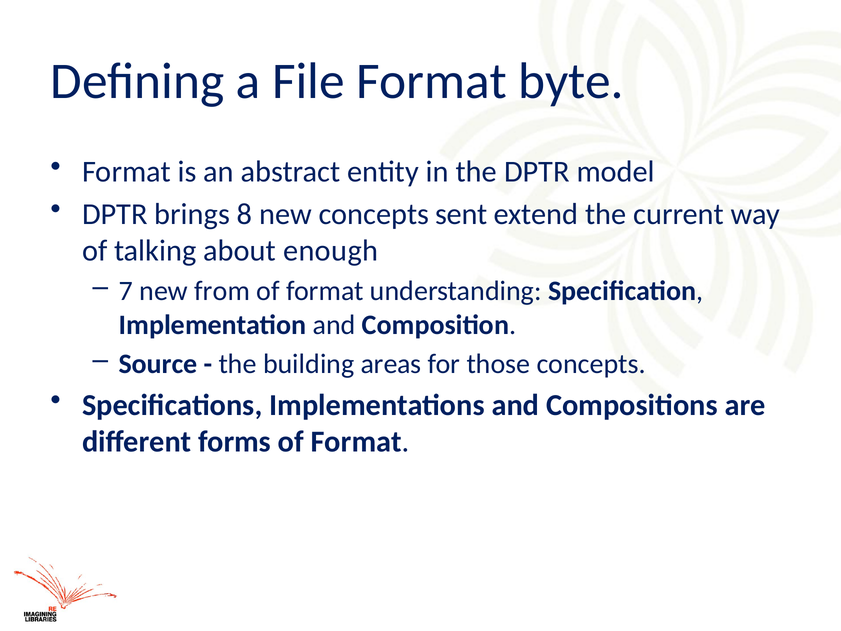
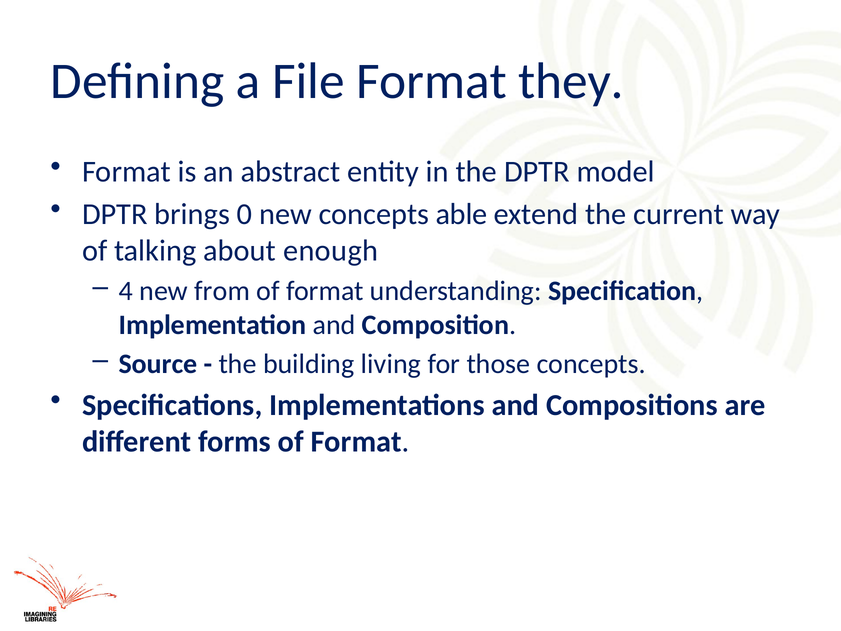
byte: byte -> they (571, 81)
8: 8 -> 0 (244, 214)
sent: sent -> able (461, 214)
7: 7 -> 4 (126, 291)
areas: areas -> living (391, 364)
